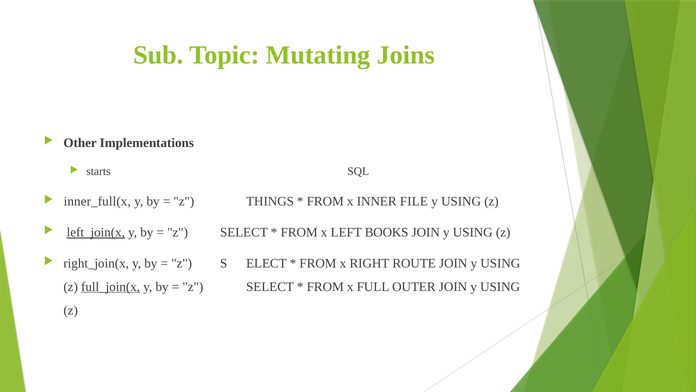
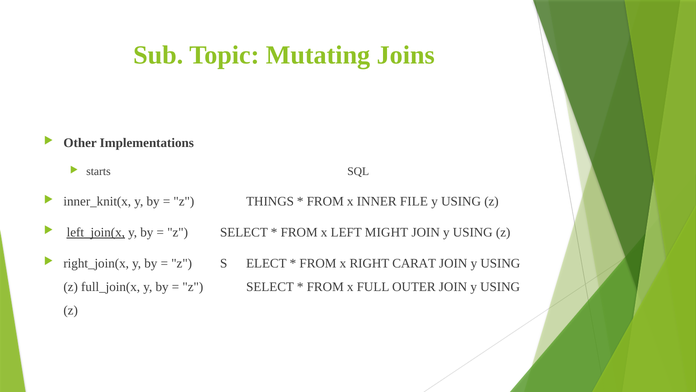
inner_full(x: inner_full(x -> inner_knit(x (97, 201)
BOOKS: BOOKS -> MIGHT (387, 232)
ROUTE: ROUTE -> CARAT (414, 263)
full_join(x underline: present -> none (111, 286)
